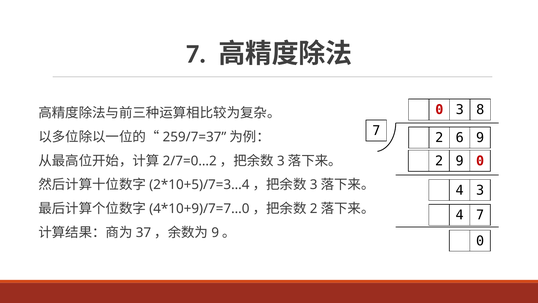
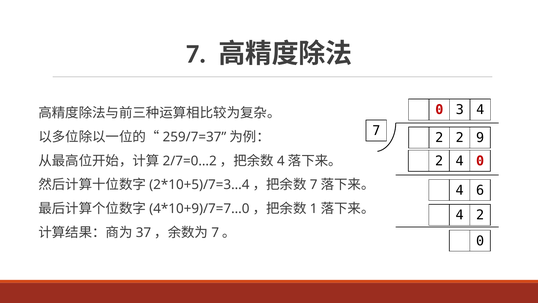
3 8: 8 -> 4 (480, 110)
2 6: 6 -> 2 (460, 138)
2 9: 9 -> 4 (460, 161)
3: 3 -> 4 (281, 161)
3: 3 -> 7 (314, 185)
4 3: 3 -> 6 (480, 190)
2: 2 -> 1 (314, 208)
4 7: 7 -> 2 (480, 215)
9: 9 -> 7 (215, 232)
